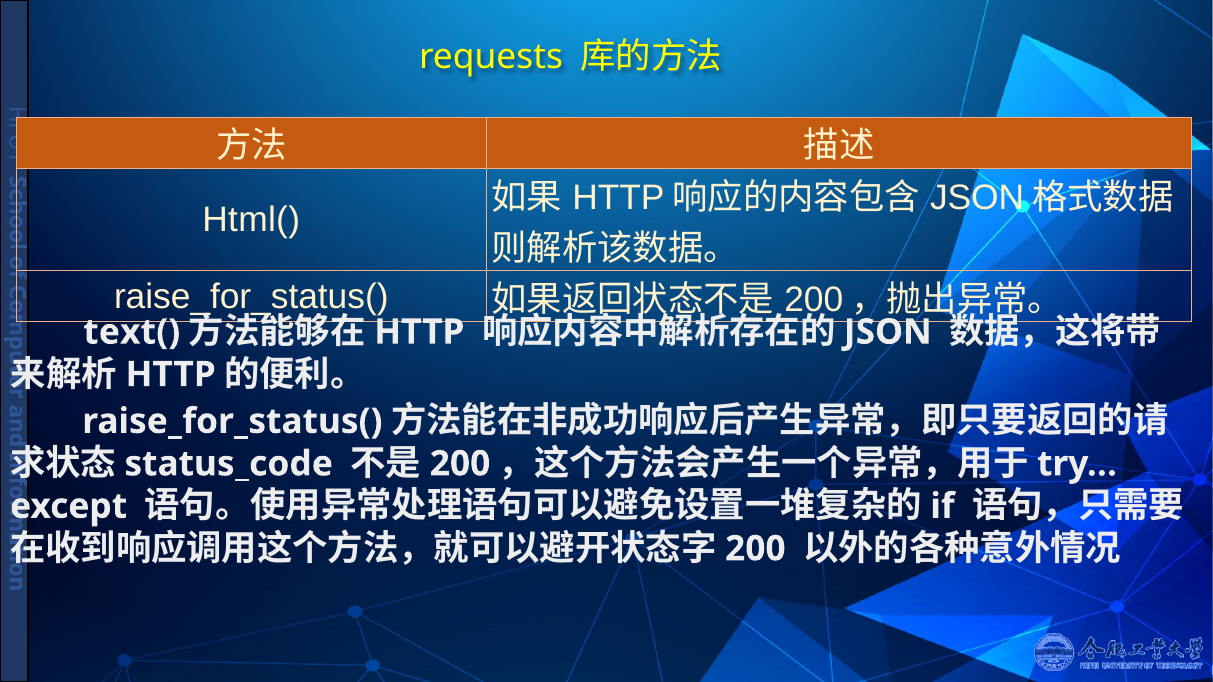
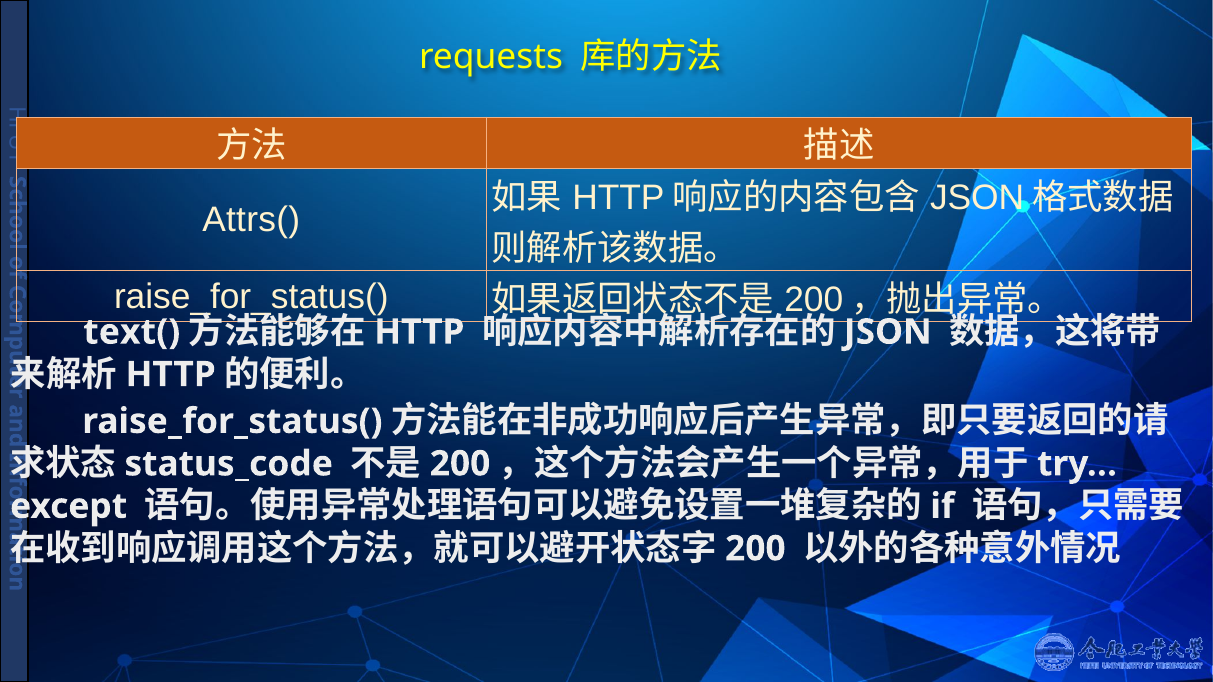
Html(: Html( -> Attrs( (251, 220)
